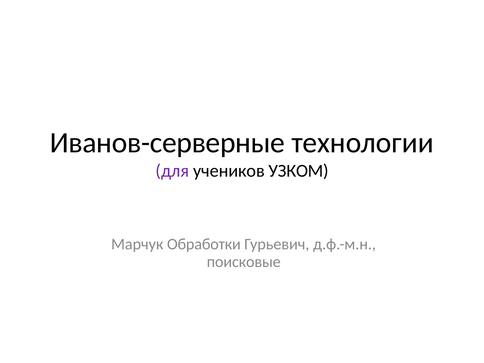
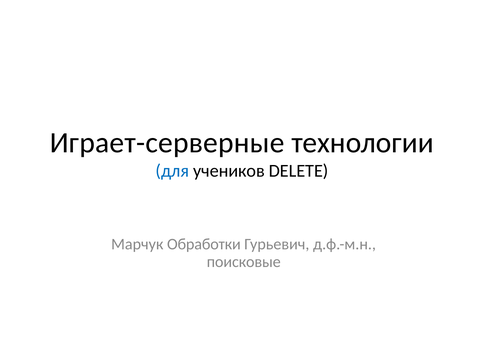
Иванов-серверные: Иванов-серверные -> Играет-серверные (167, 143)
для colour: purple -> blue (172, 171)
УЗКОМ: УЗКОМ -> DELETE (299, 171)
